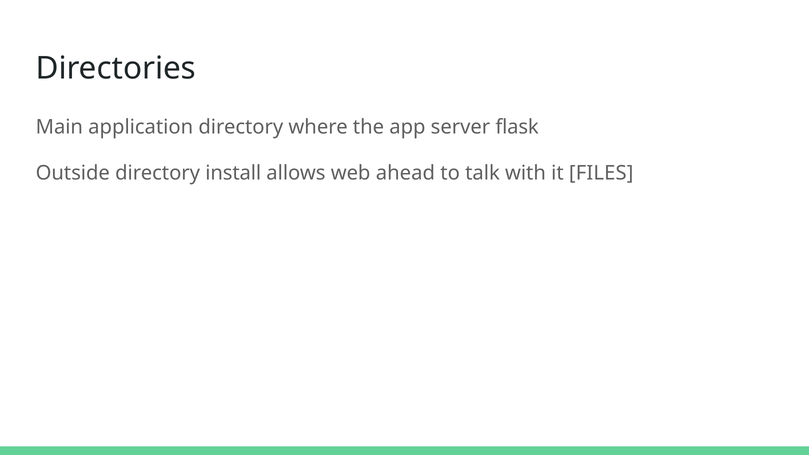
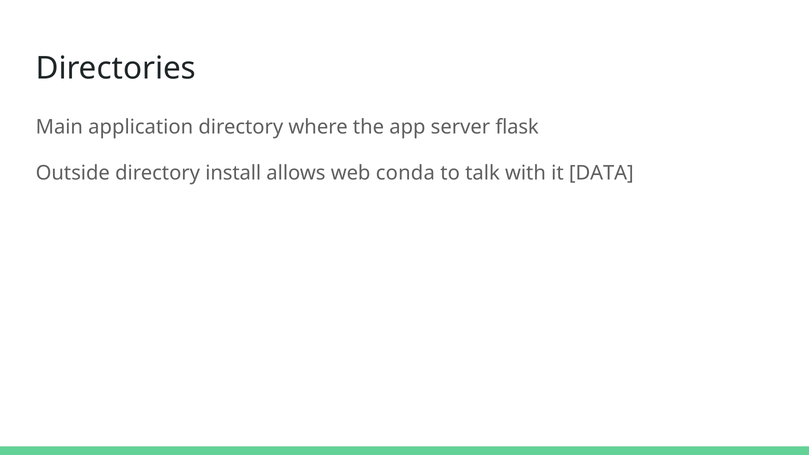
ahead: ahead -> conda (405, 173)
FILES: FILES -> DATA (601, 173)
